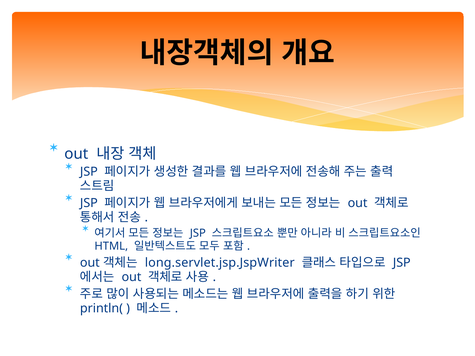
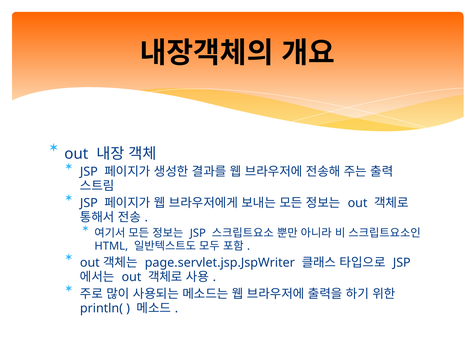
long.servlet.jsp.JspWriter: long.servlet.jsp.JspWriter -> page.servlet.jsp.JspWriter (220, 263)
